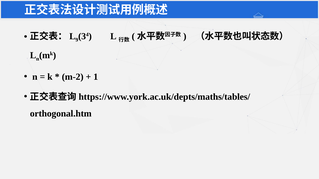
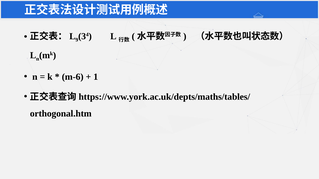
m-2: m-2 -> m-6 (73, 77)
